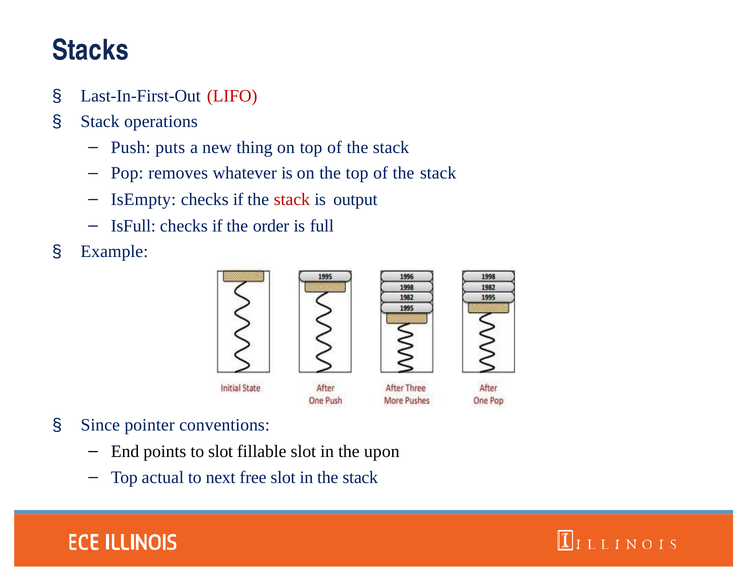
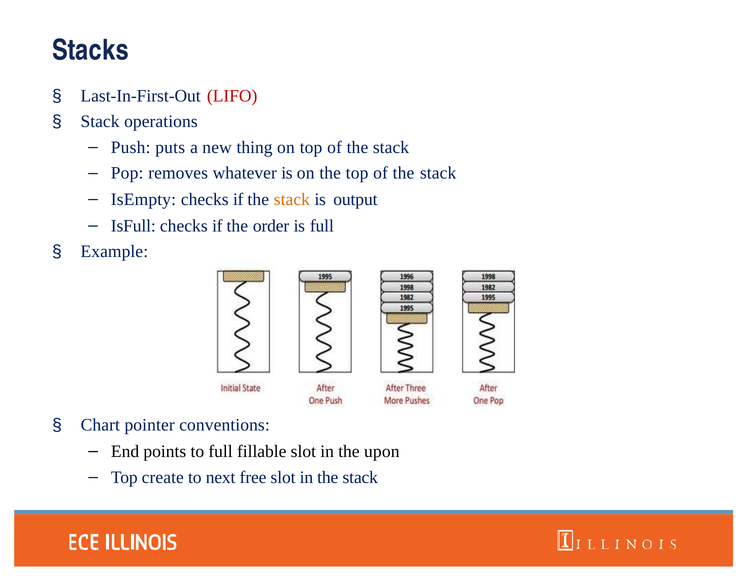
stack colour: red -> orange (292, 200)
Since: Since -> Chart (100, 425)
to slot: slot -> full (221, 451)
actual: actual -> create (163, 478)
